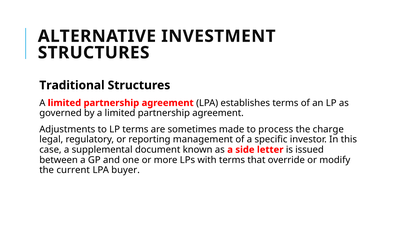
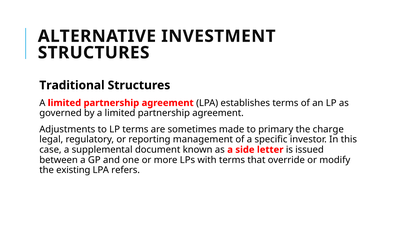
process: process -> primary (276, 129)
current: current -> existing (73, 170)
buyer: buyer -> refers (126, 170)
